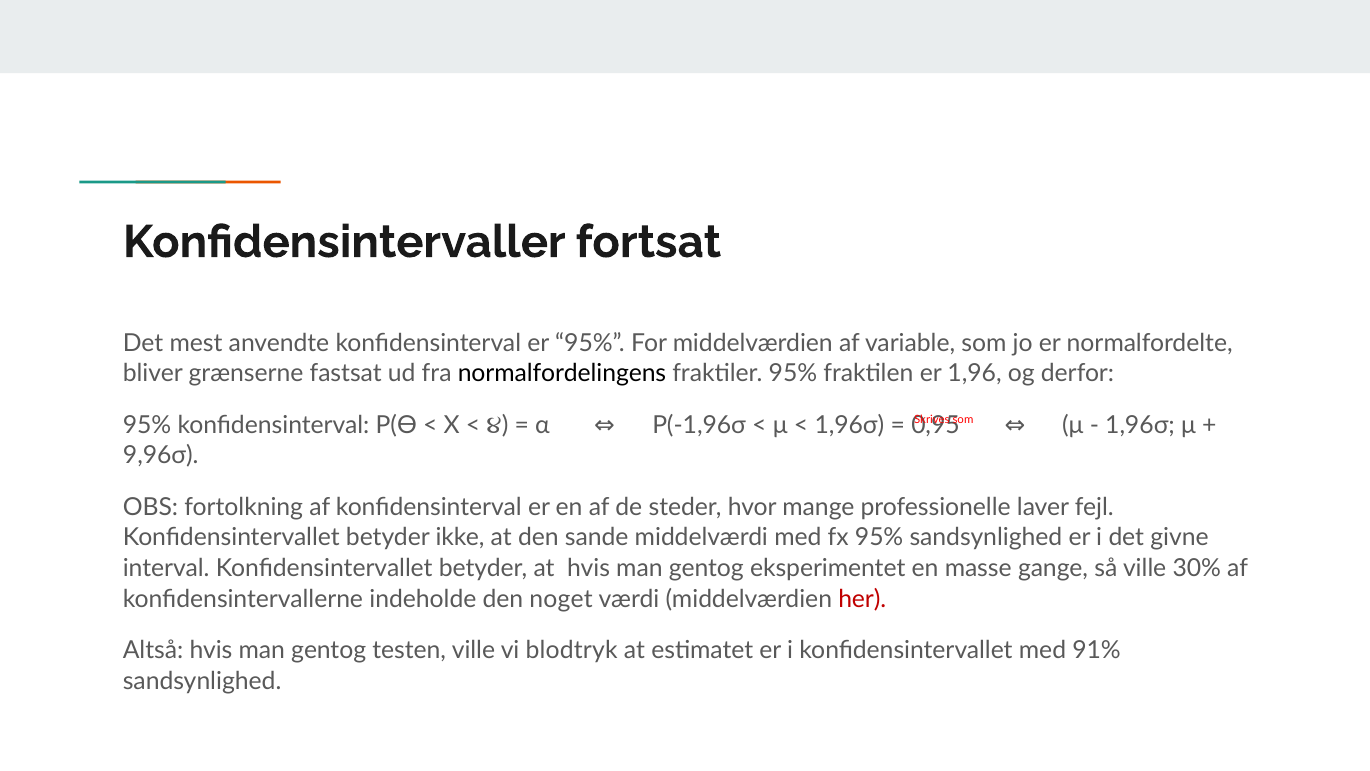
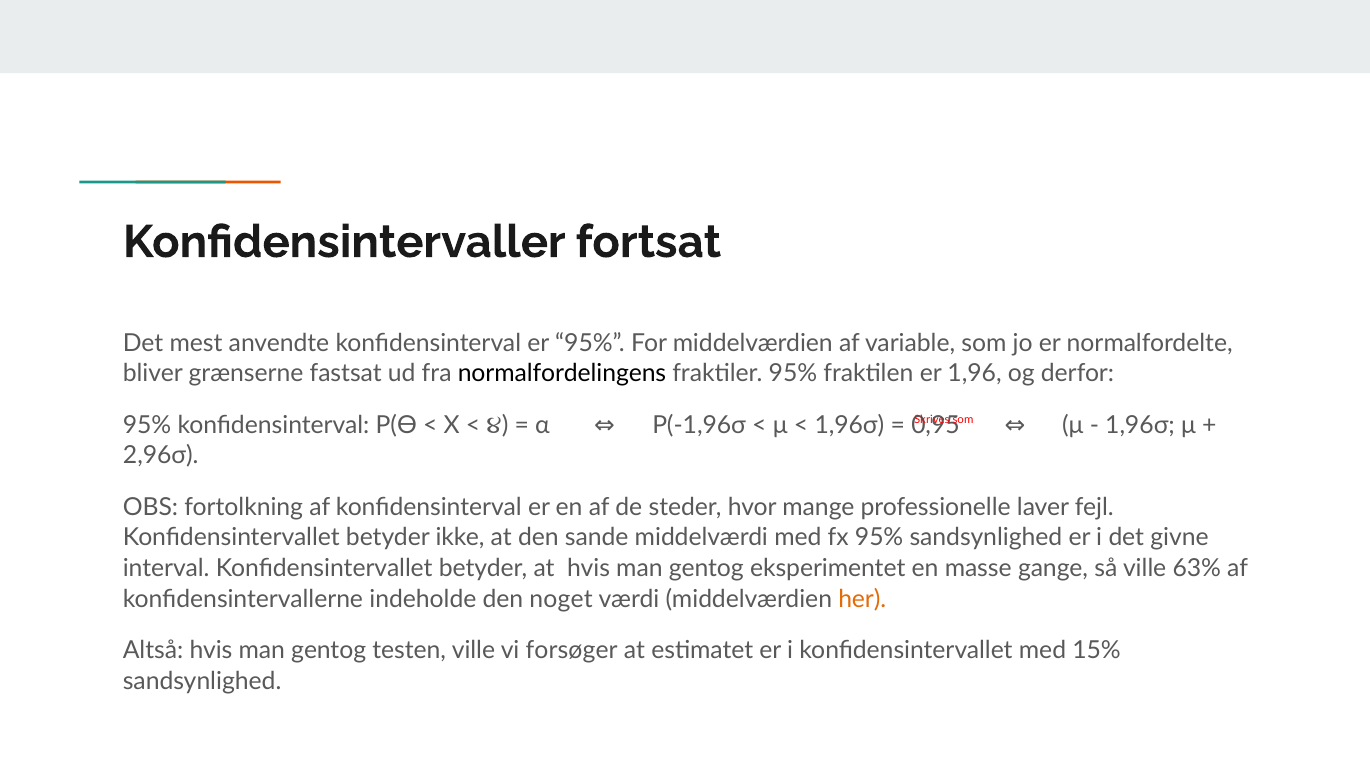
9,96σ: 9,96σ -> 2,96σ (161, 456)
30%: 30% -> 63% (1197, 568)
her colour: red -> orange (862, 599)
blodtryk: blodtryk -> forsøger (572, 650)
91%: 91% -> 15% (1097, 650)
